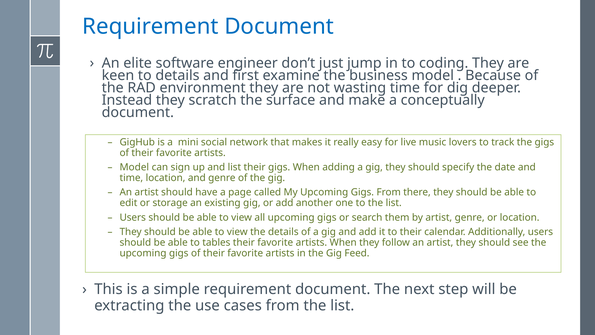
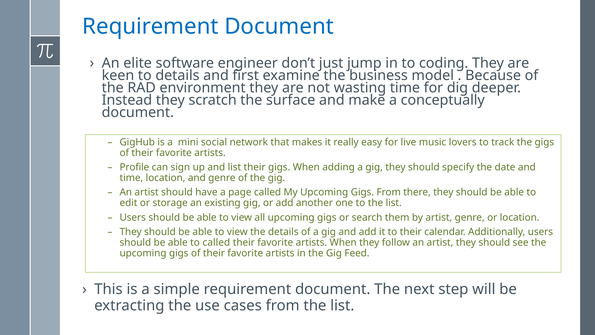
Model: Model -> Profile (134, 167)
to tables: tables -> called (216, 242)
